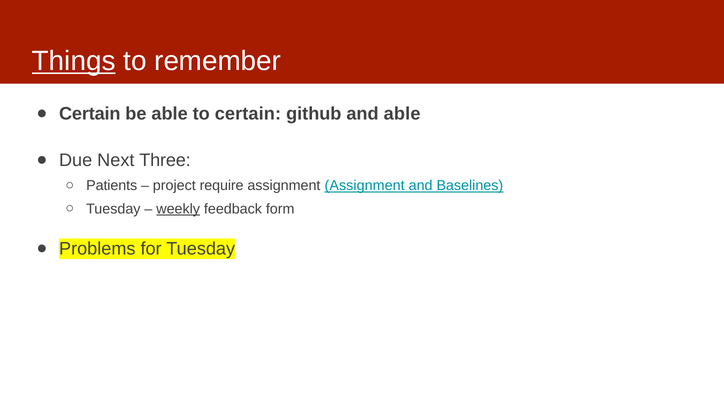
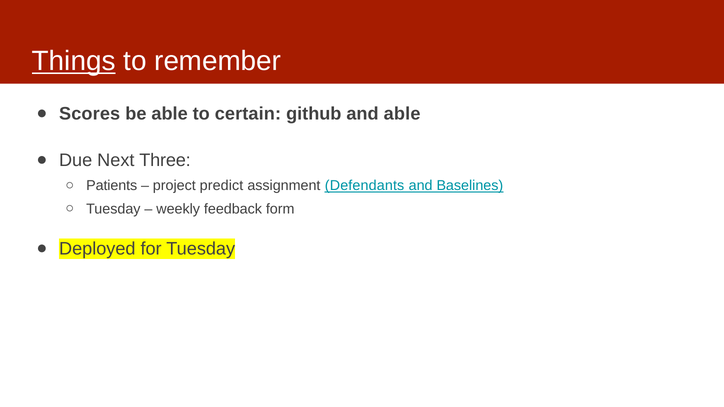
Certain: Certain -> Scores (90, 114)
require: require -> predict (222, 186)
assignment Assignment: Assignment -> Defendants (365, 186)
weekly underline: present -> none (178, 209)
Problems: Problems -> Deployed (97, 249)
